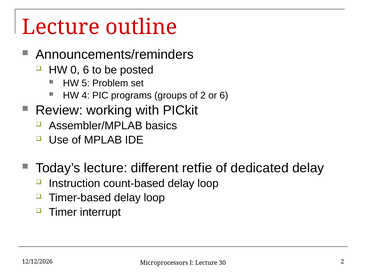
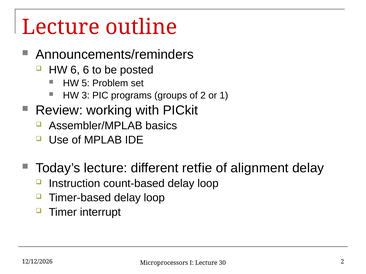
HW 0: 0 -> 6 (75, 70)
4: 4 -> 3 (86, 96)
or 6: 6 -> 1 (224, 96)
dedicated: dedicated -> alignment (260, 168)
